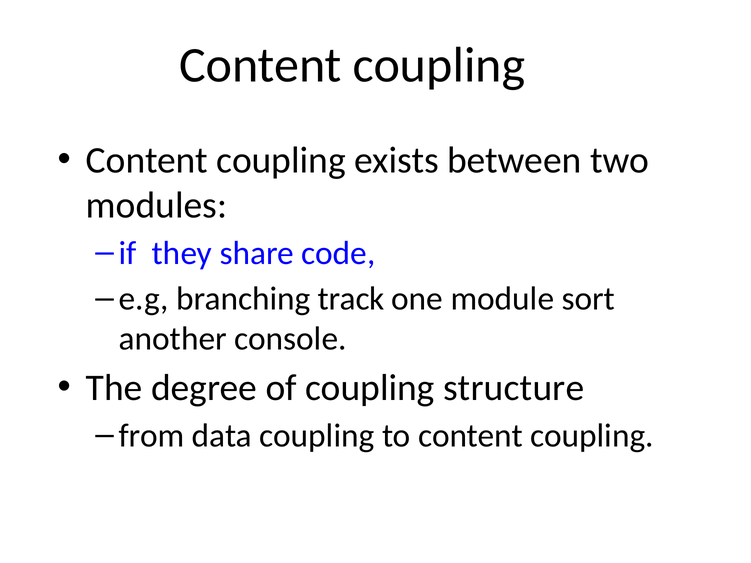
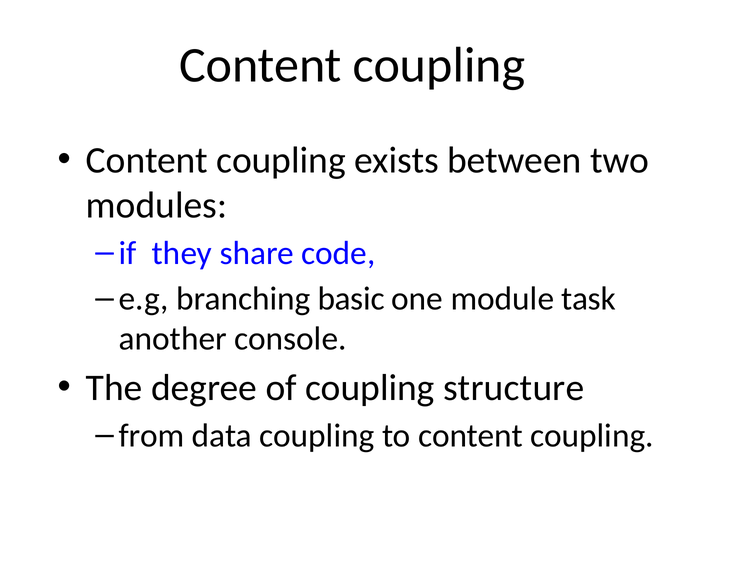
track: track -> basic (351, 299)
sort: sort -> task (589, 299)
